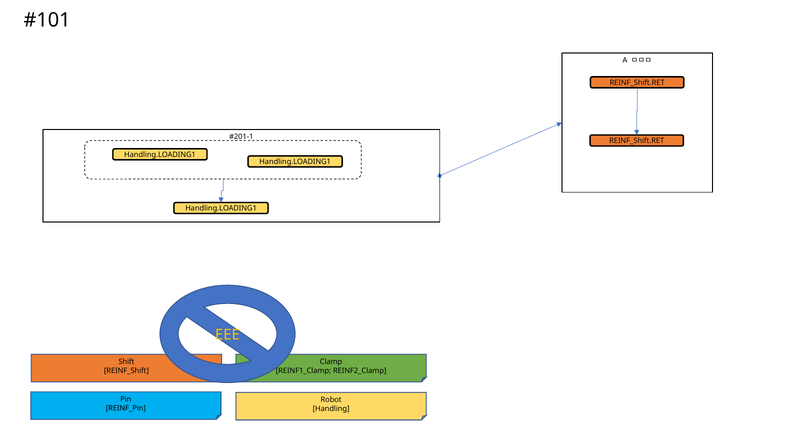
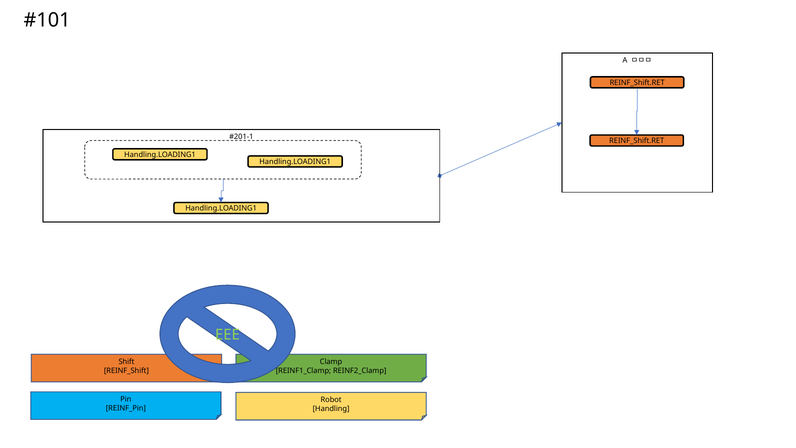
EEE colour: yellow -> light green (227, 335)
